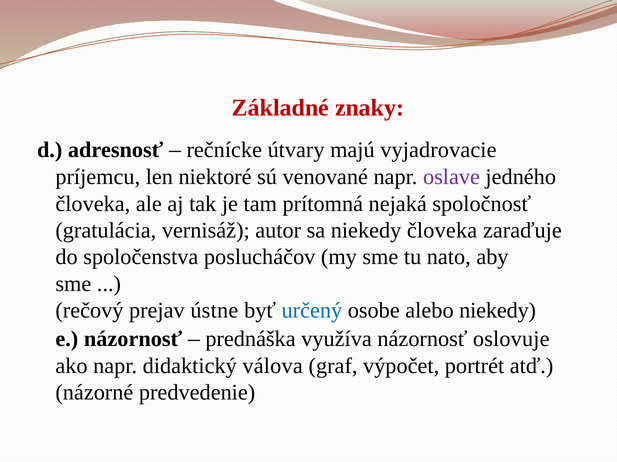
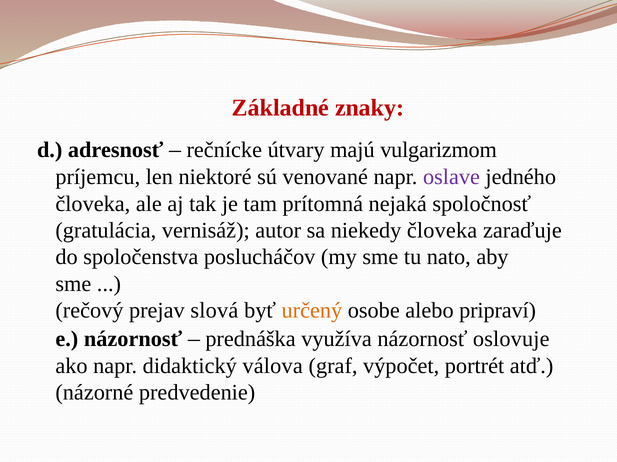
vyjadrovacie: vyjadrovacie -> vulgarizmom (439, 150)
ústne: ústne -> slová (214, 311)
určený colour: blue -> orange (312, 311)
alebo niekedy: niekedy -> pripraví (498, 311)
